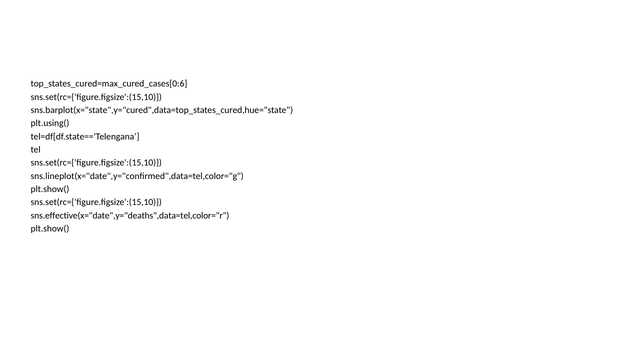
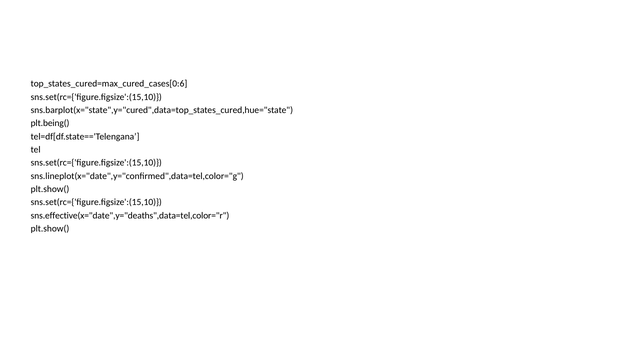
plt.using(: plt.using( -> plt.being( (50, 123)
